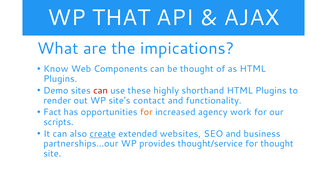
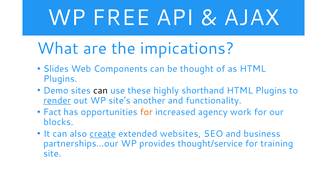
THAT: THAT -> FREE (121, 18)
Know: Know -> Slides (56, 69)
can colour: red -> black (100, 91)
render underline: none -> present (57, 100)
contact: contact -> another (149, 100)
scripts: scripts -> blocks (58, 122)
for thought: thought -> training (277, 144)
